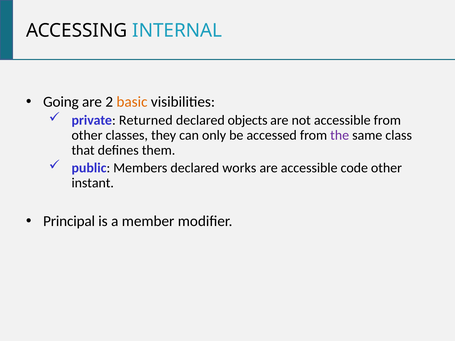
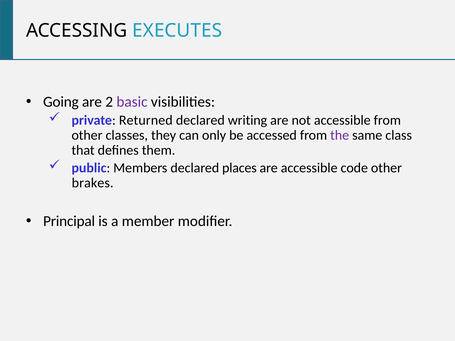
INTERNAL: INTERNAL -> EXECUTES (177, 31)
basic colour: orange -> purple (132, 102)
objects: objects -> writing (248, 120)
works: works -> places (239, 168)
instant: instant -> brakes (93, 183)
